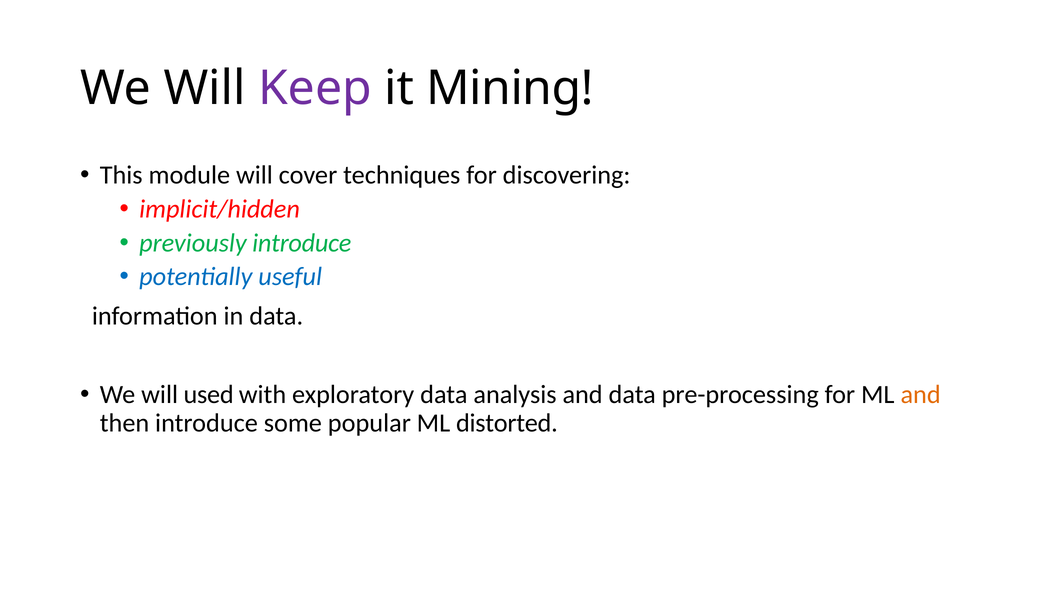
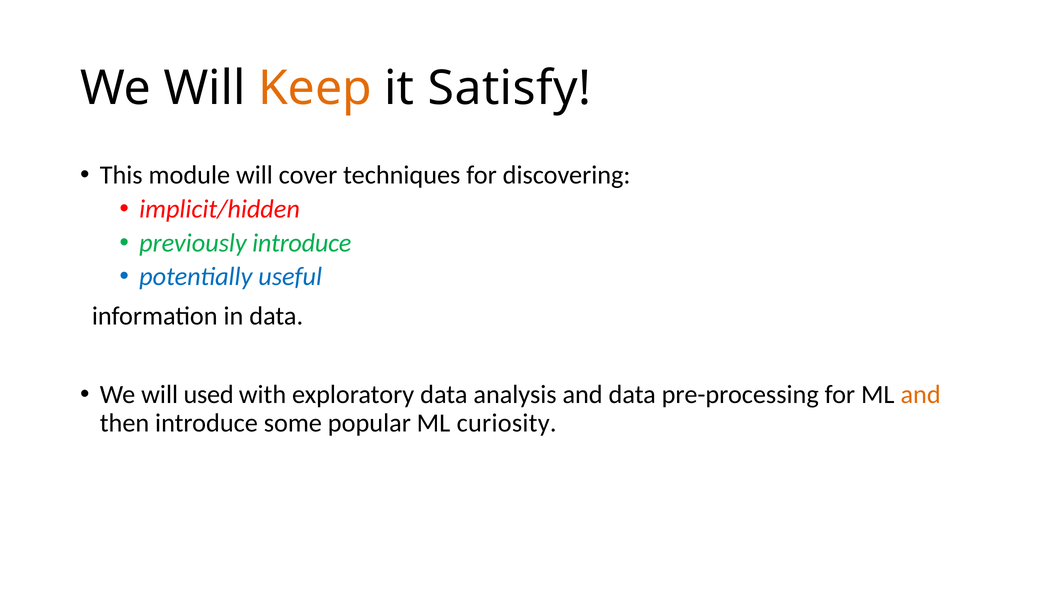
Keep colour: purple -> orange (315, 88)
Mining: Mining -> Satisfy (510, 88)
distorted: distorted -> curiosity (507, 423)
